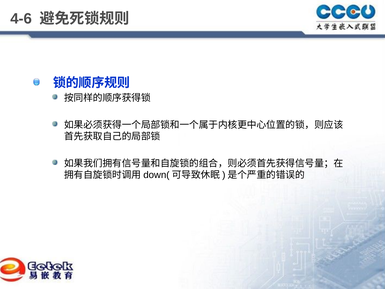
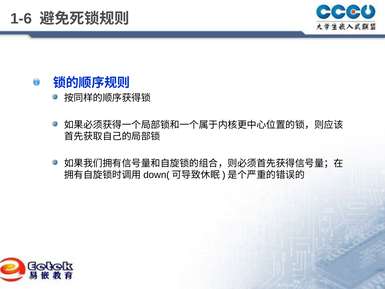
4-6: 4-6 -> 1-6 (21, 19)
